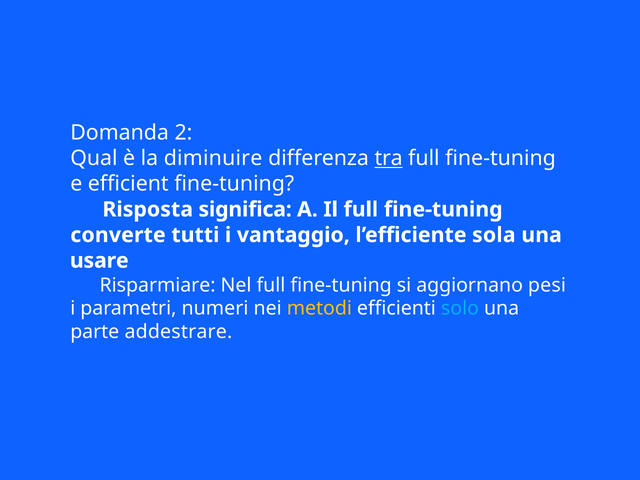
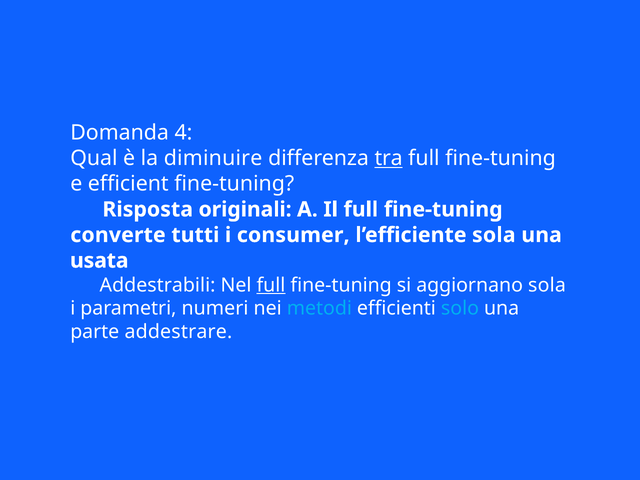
2: 2 -> 4 (183, 133)
significa: significa -> originali (245, 209)
vantaggio: vantaggio -> consumer (293, 235)
usare: usare -> usata (99, 261)
Risparmiare: Risparmiare -> Addestrabili (158, 285)
full underline: none -> present (271, 285)
aggiornano pesi: pesi -> sola (547, 285)
metodi colour: yellow -> light blue (319, 309)
